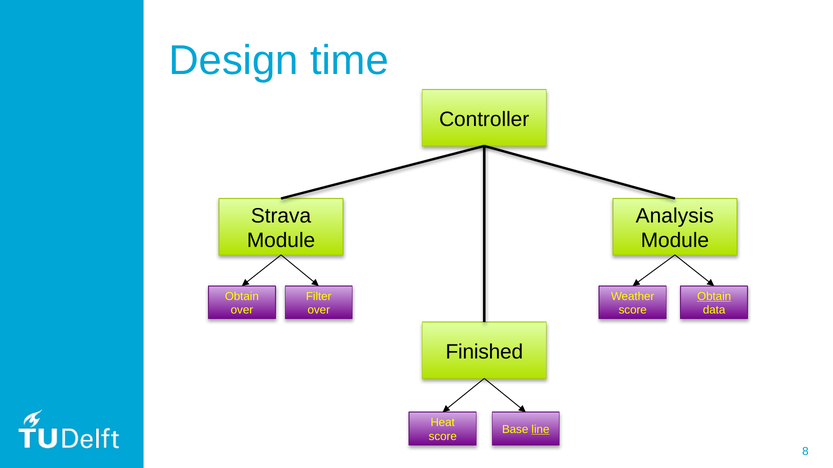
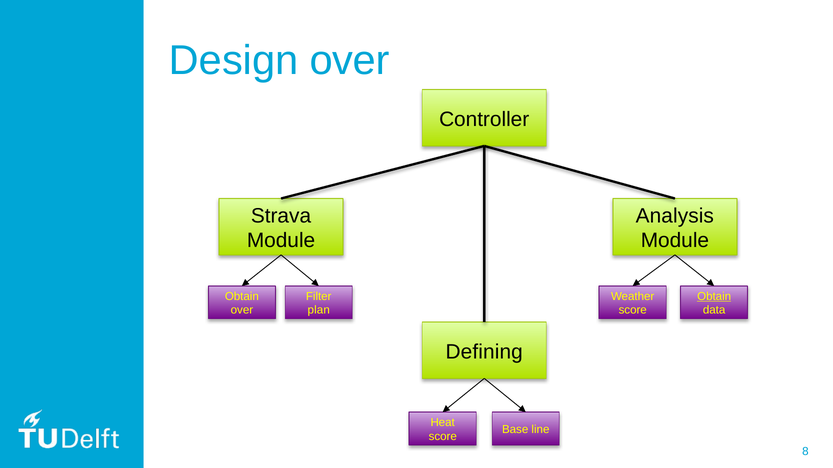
Design time: time -> over (350, 61)
over: over -> plan (319, 310)
Finished: Finished -> Defining (484, 352)
line underline: present -> none (540, 430)
